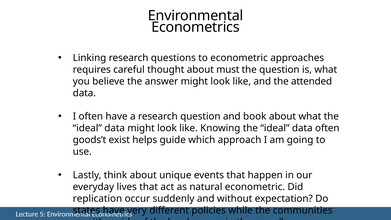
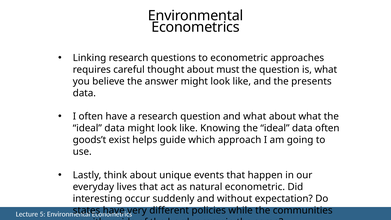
attended: attended -> presents (311, 81)
and book: book -> what (255, 116)
replication: replication -> interesting (98, 199)
